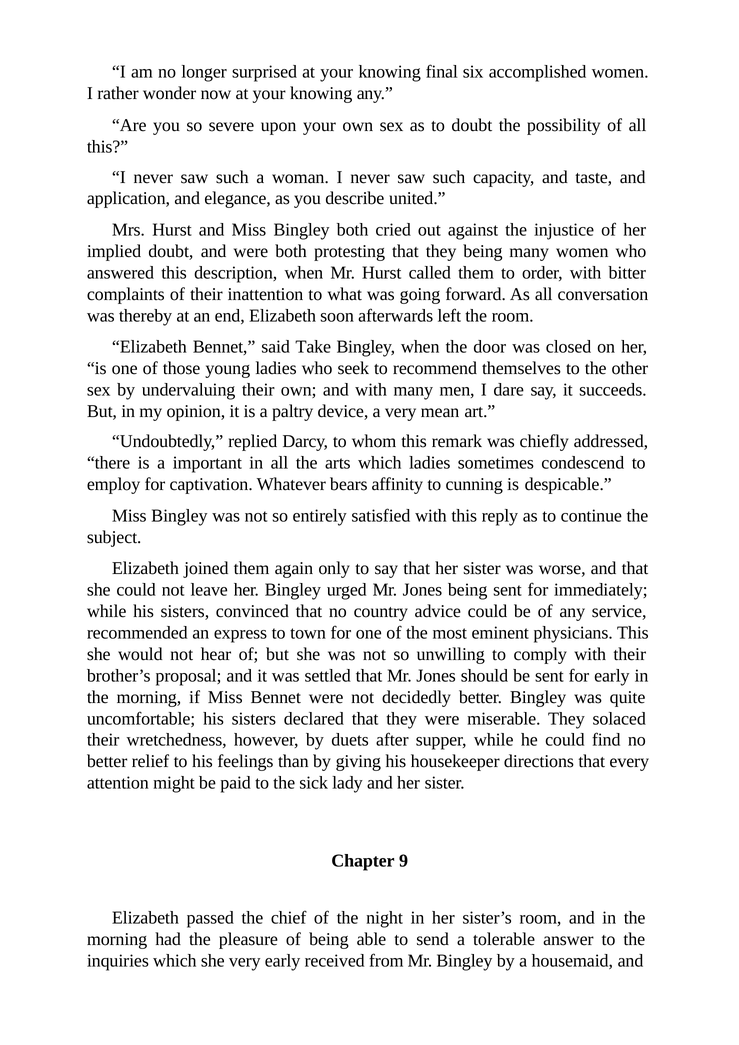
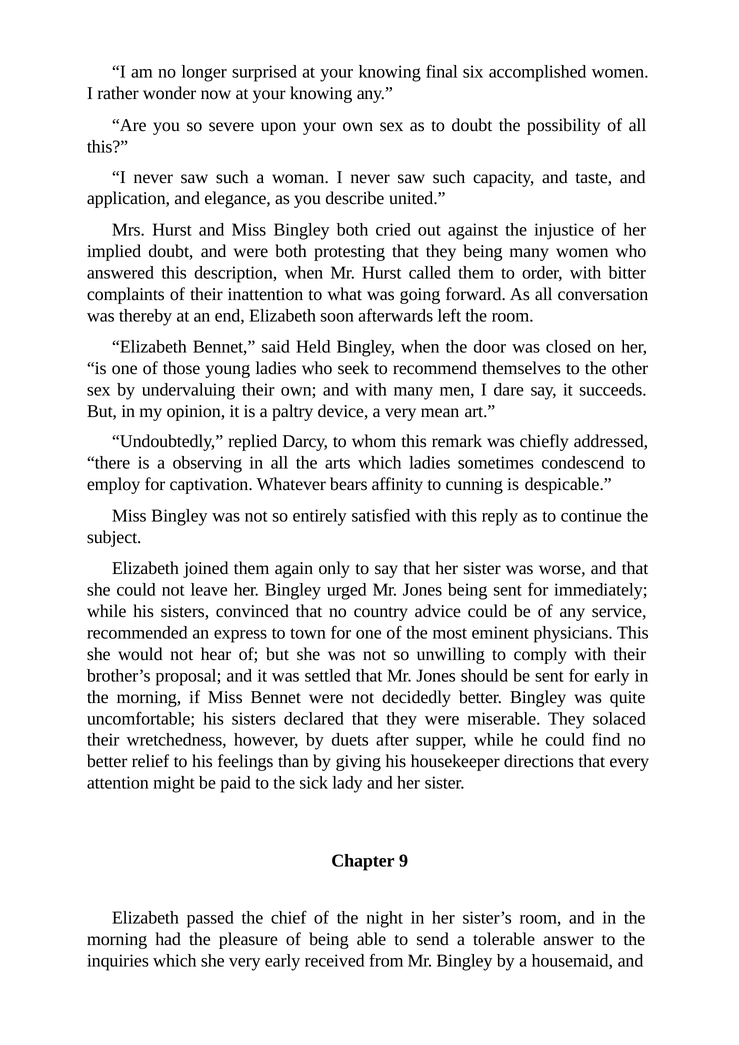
Take: Take -> Held (313, 347)
important: important -> observing (207, 463)
